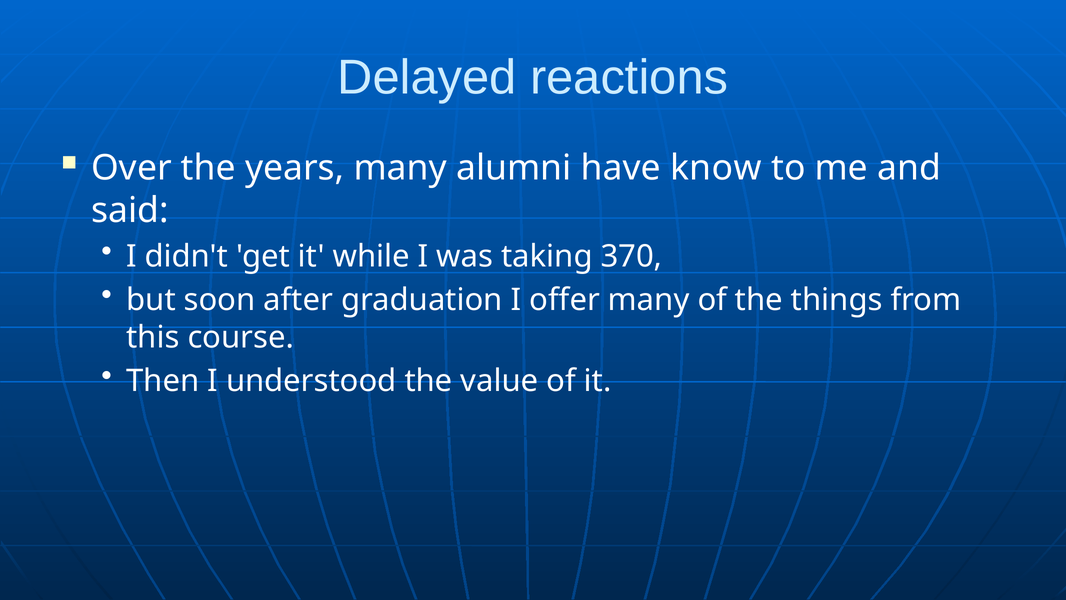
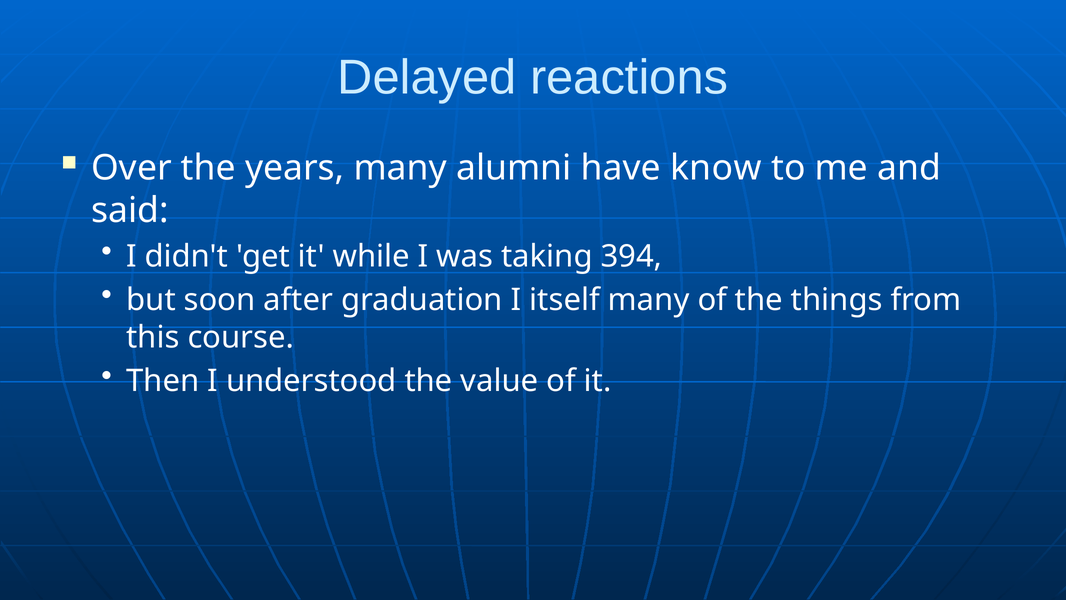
370: 370 -> 394 (631, 256)
offer: offer -> itself (565, 300)
